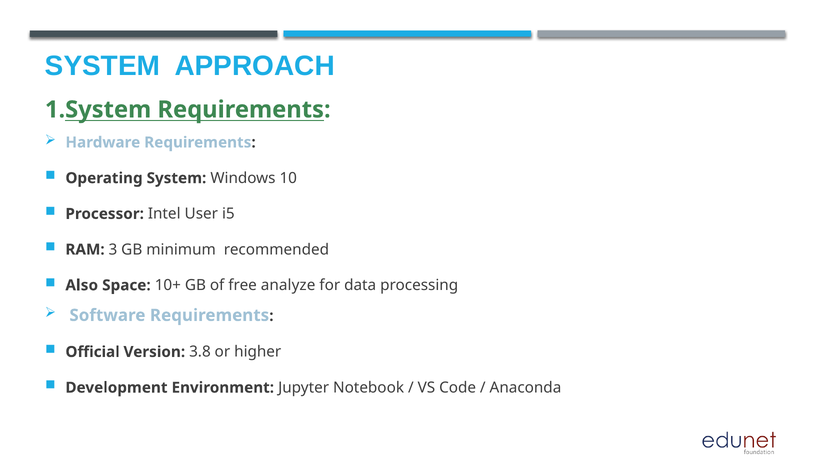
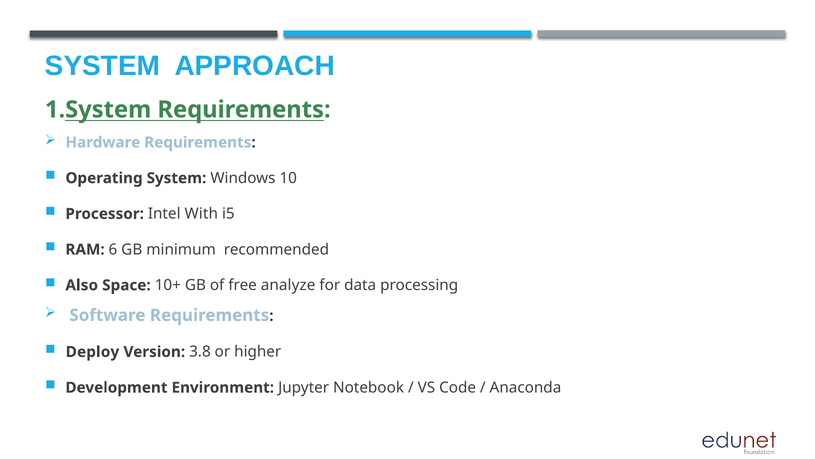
User: User -> With (201, 214)
3: 3 -> 6 (113, 249)
Official: Official -> Deploy (92, 352)
